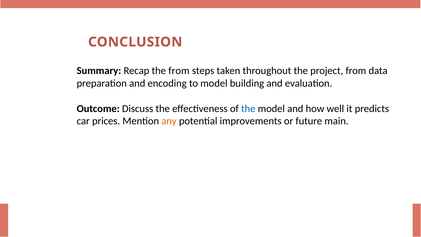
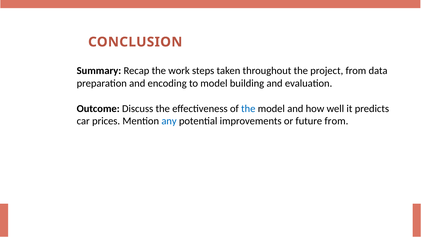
the from: from -> work (179, 71)
any colour: orange -> blue (169, 121)
future main: main -> from (336, 121)
